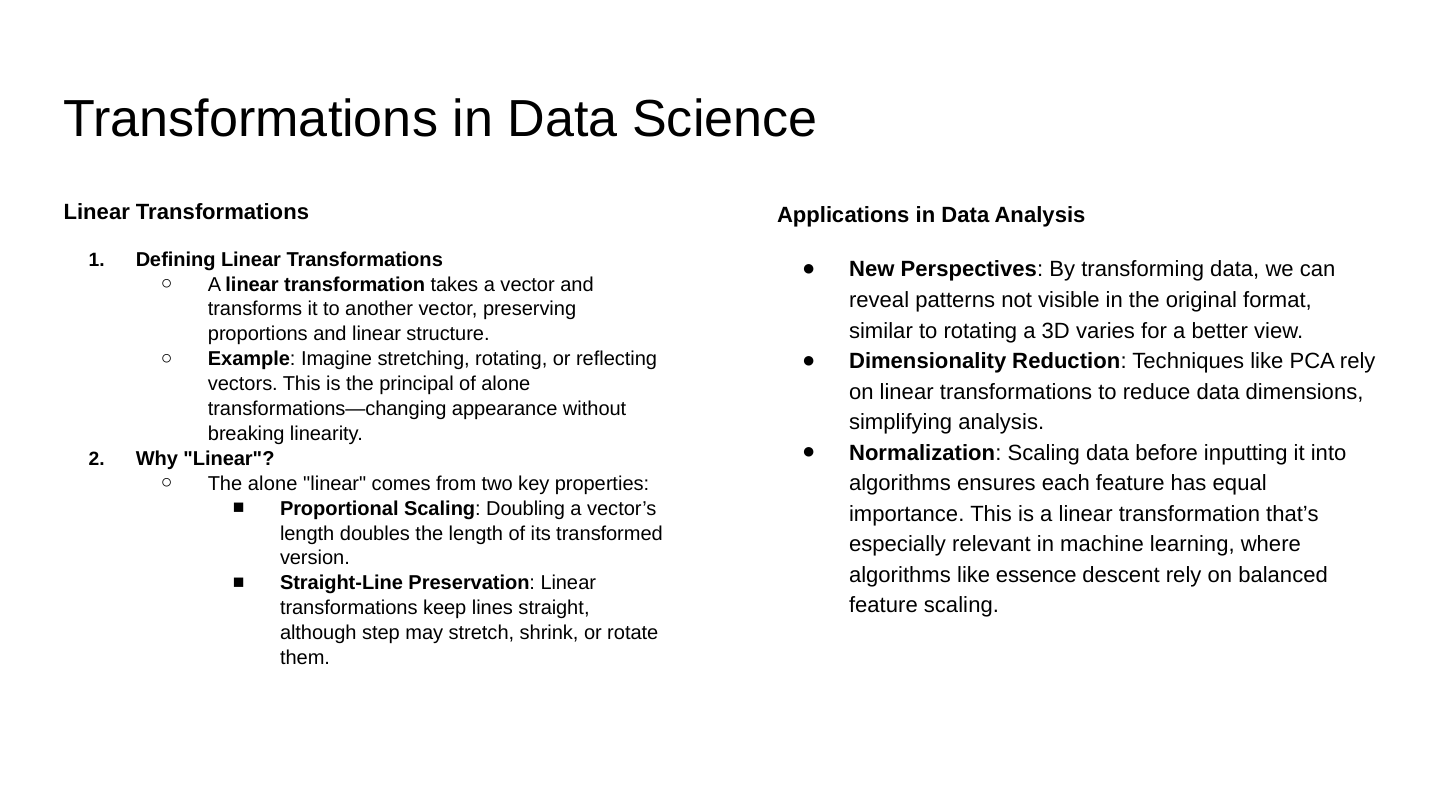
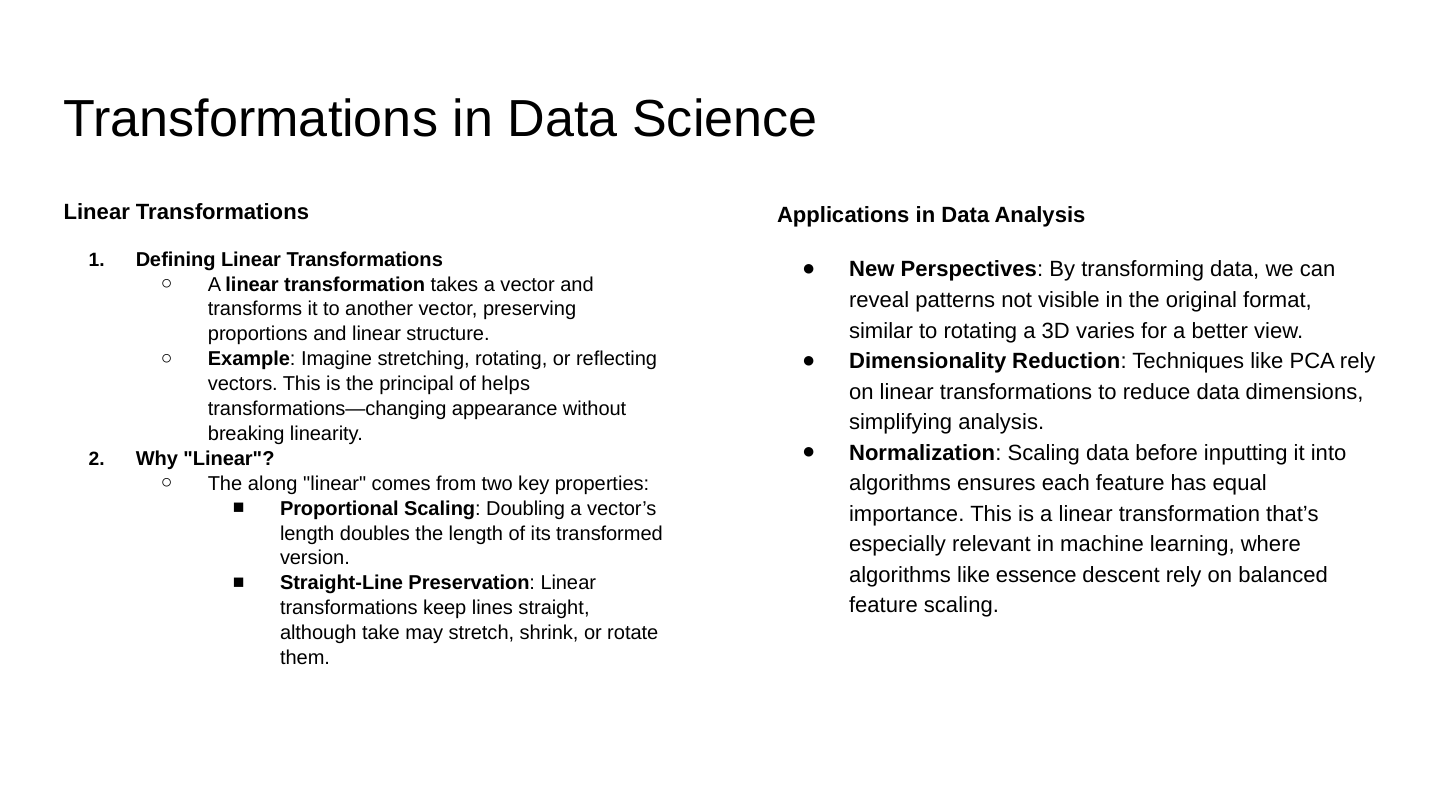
of alone: alone -> helps (506, 384)
The alone: alone -> along (273, 483)
step: step -> take (381, 633)
